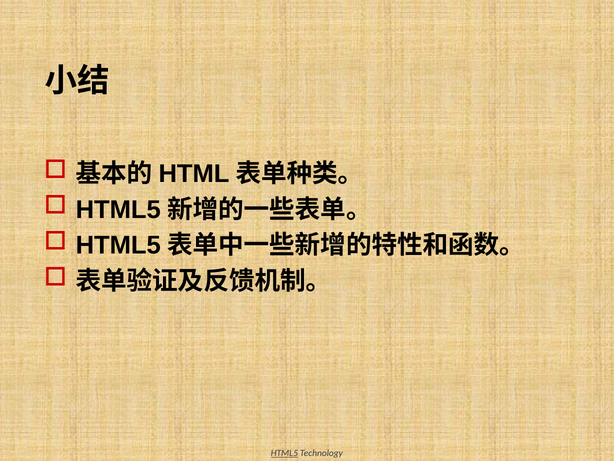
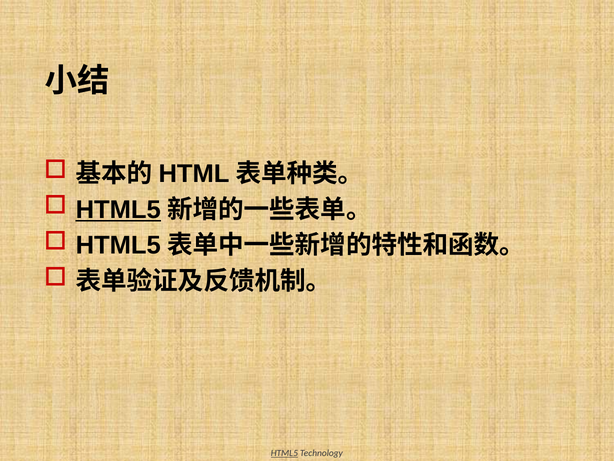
HTML5 underline: none -> present (118, 209)
